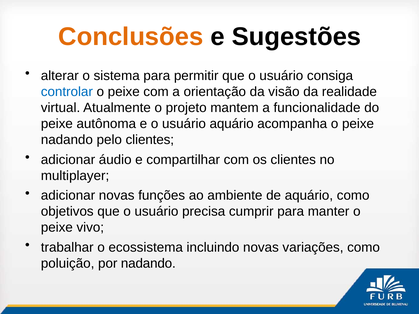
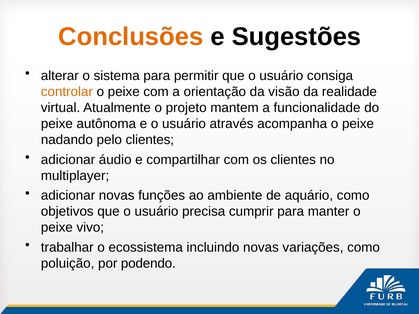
controlar colour: blue -> orange (67, 92)
usuário aquário: aquário -> através (232, 124)
por nadando: nadando -> podendo (148, 264)
